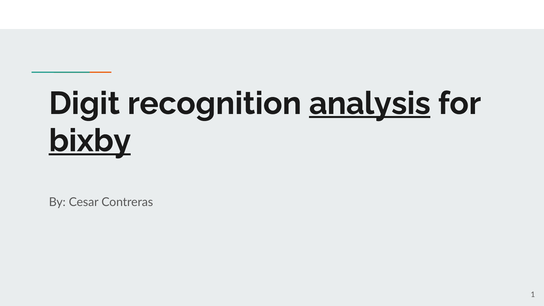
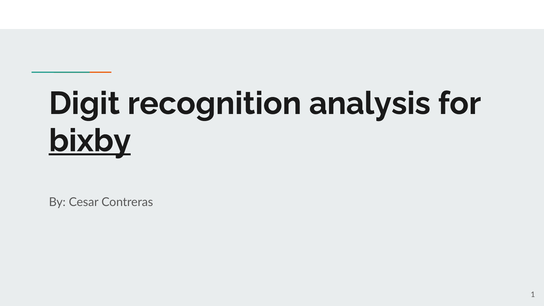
analysis underline: present -> none (370, 103)
